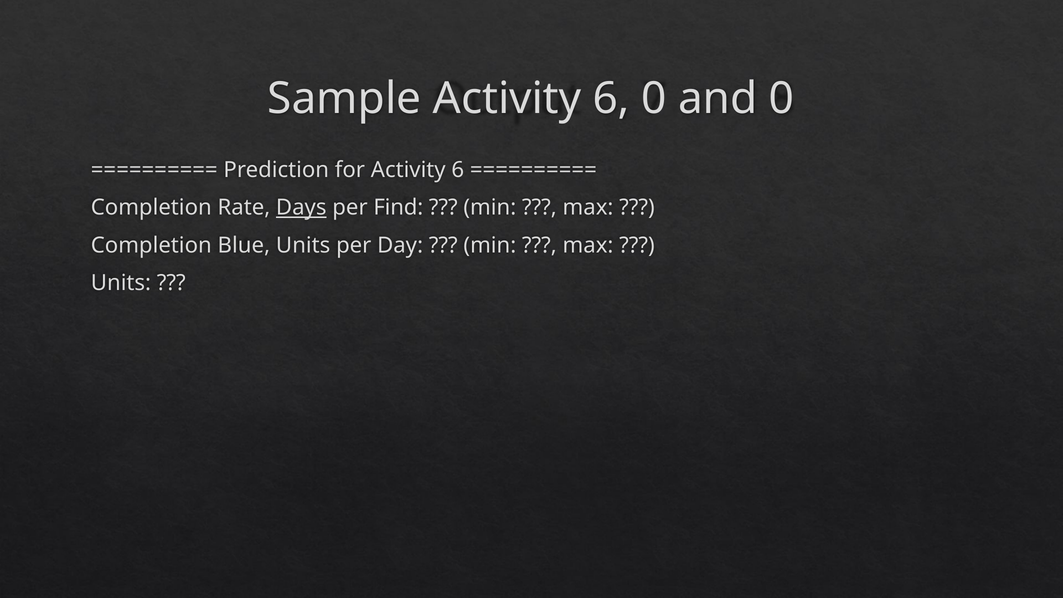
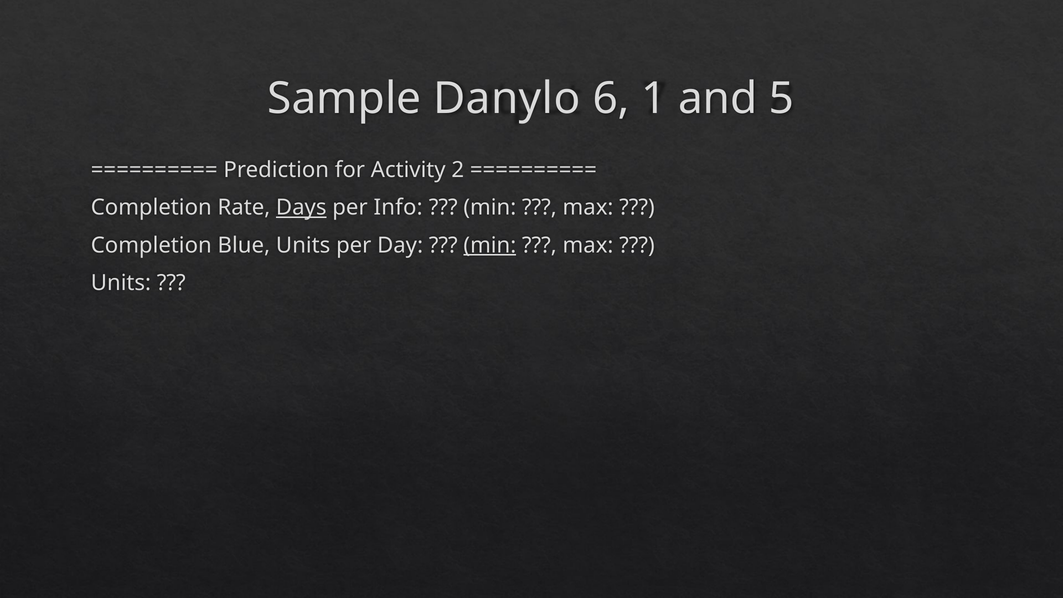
Sample Activity: Activity -> Danylo (507, 99)
6 0: 0 -> 1 (654, 99)
and 0: 0 -> 5 (782, 99)
for Activity 6: 6 -> 2 (458, 170)
Find: Find -> Info (398, 208)
min underline: none -> present (490, 245)
